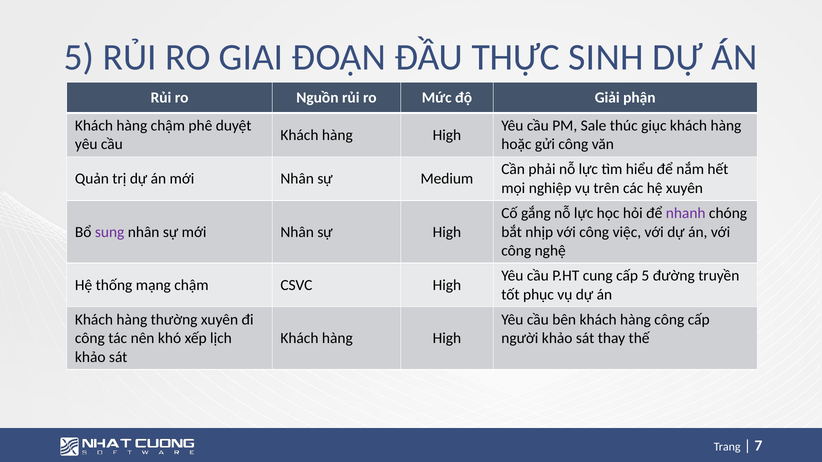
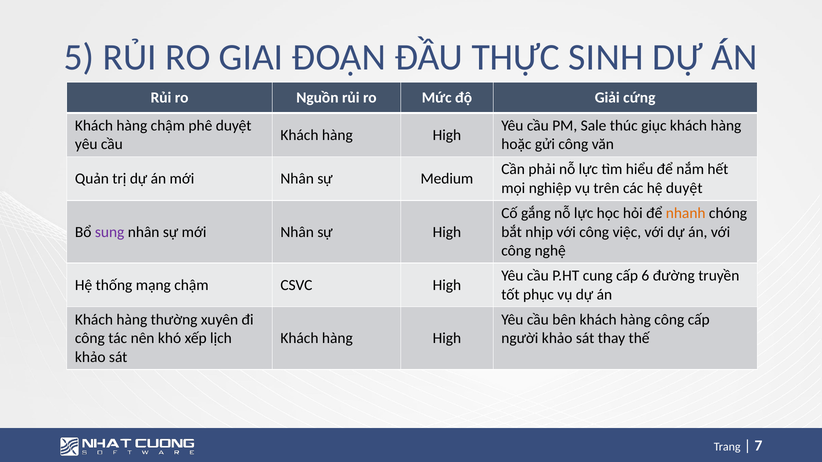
phận: phận -> cứng (639, 98)
hệ xuyên: xuyên -> duyệt (684, 188)
nhanh colour: purple -> orange (686, 213)
cấp 5: 5 -> 6 (645, 276)
